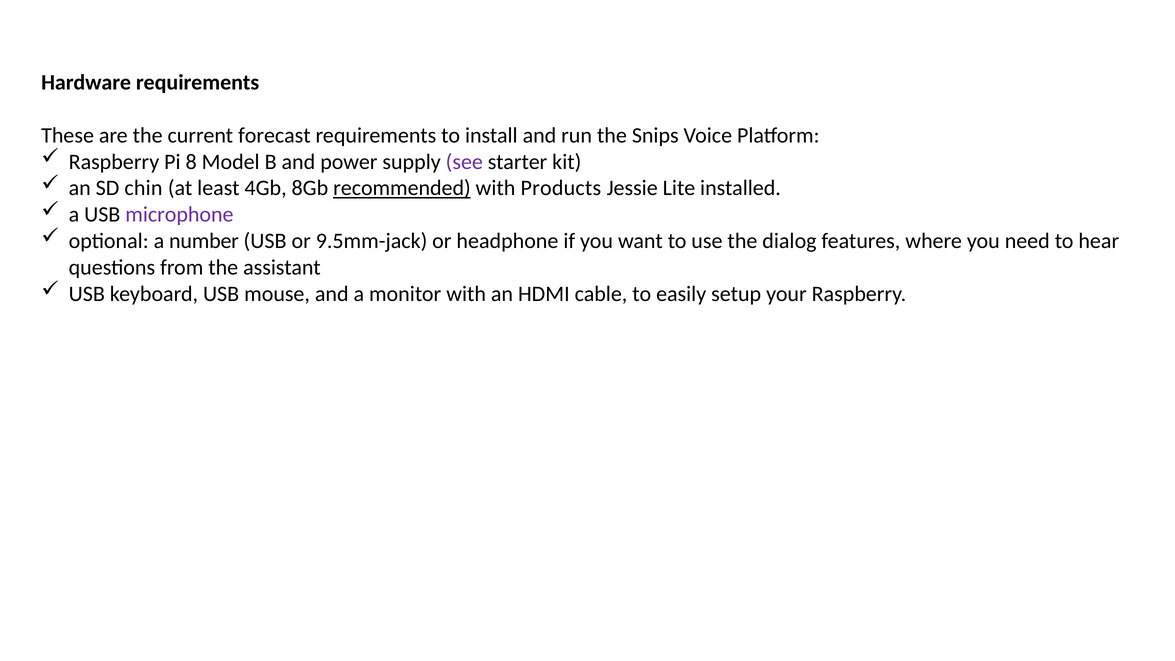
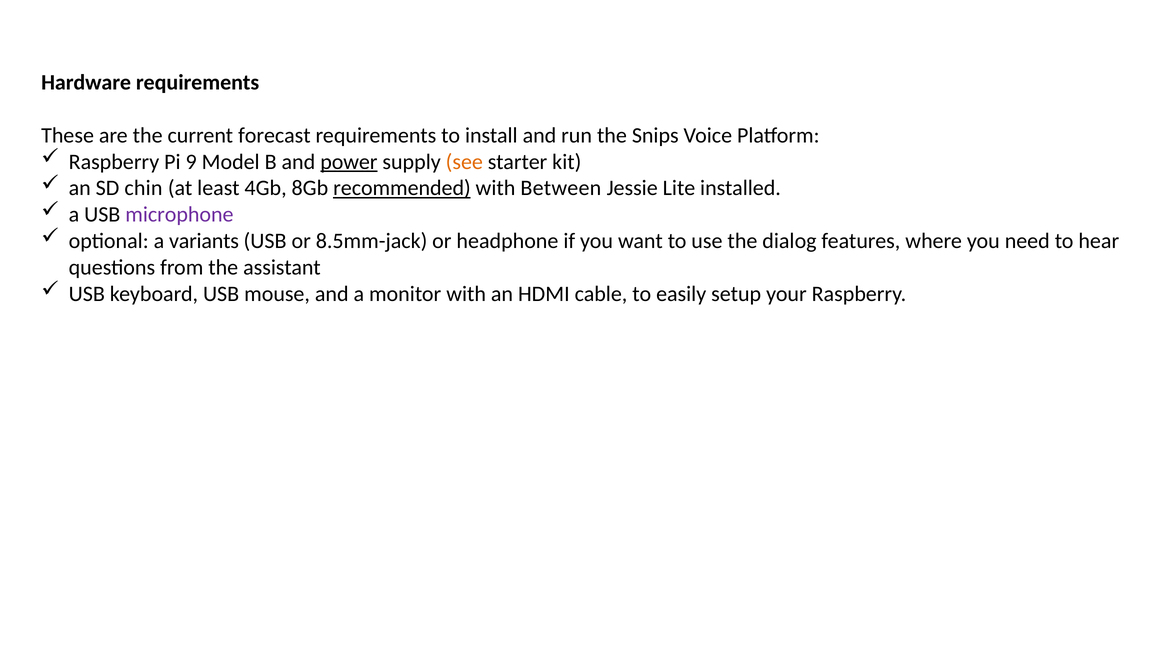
8: 8 -> 9 (191, 162)
power underline: none -> present (349, 162)
see colour: purple -> orange (464, 162)
Products: Products -> Between (561, 188)
number: number -> variants (204, 241)
9.5mm-jack: 9.5mm-jack -> 8.5mm-jack (372, 241)
